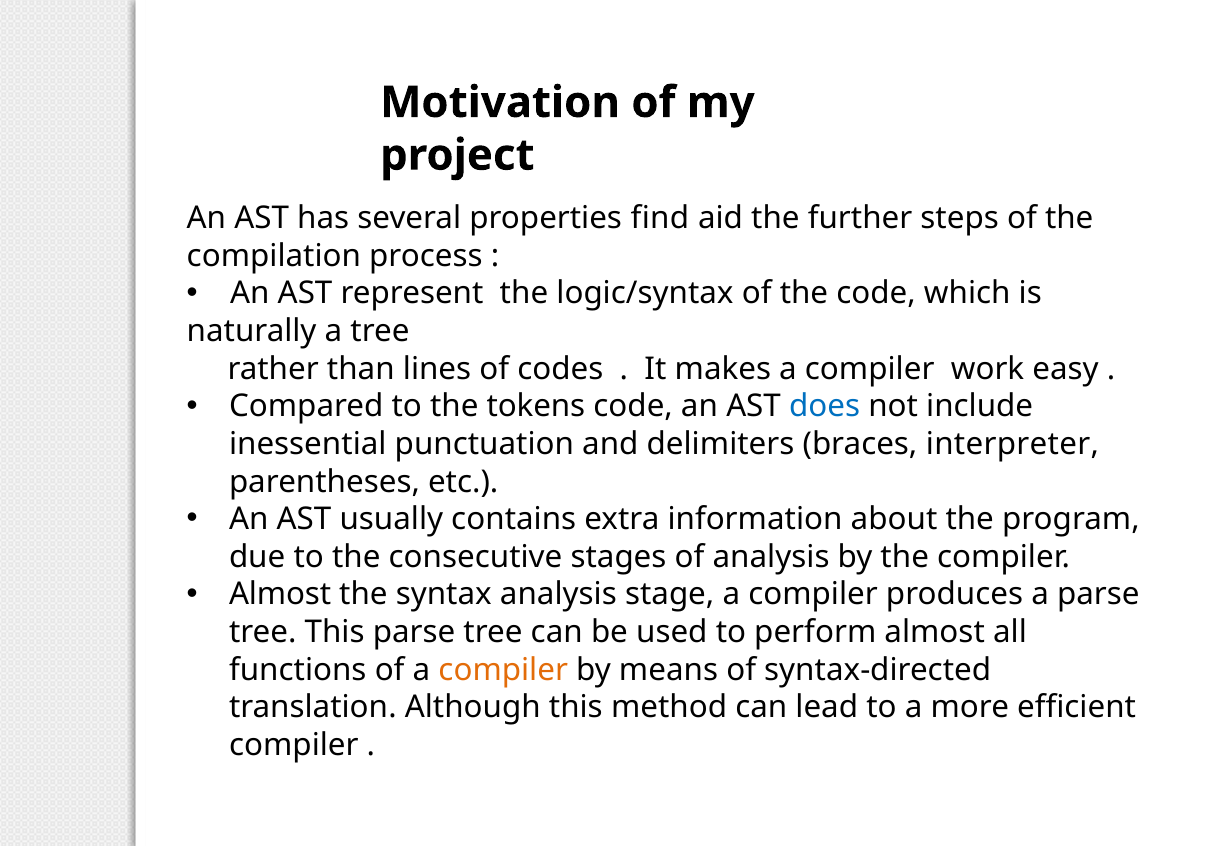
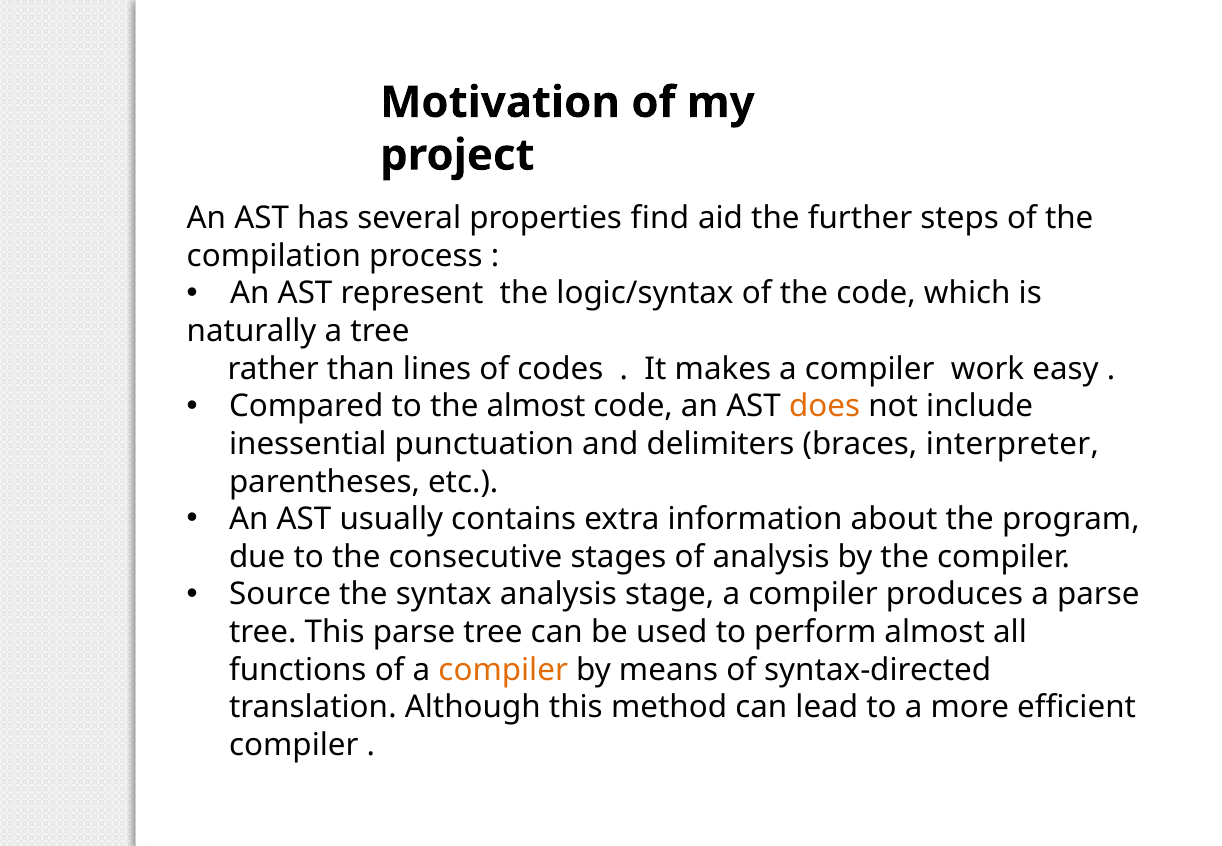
the tokens: tokens -> almost (536, 406)
does colour: blue -> orange (825, 406)
Almost: Almost -> Source (280, 595)
